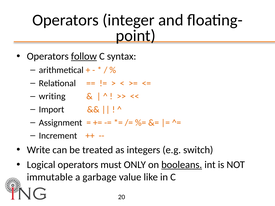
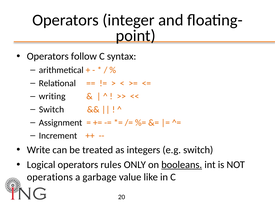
follow underline: present -> none (84, 56)
Import: Import -> Switch (51, 110)
must: must -> rules (111, 165)
immutable: immutable -> operations (50, 177)
